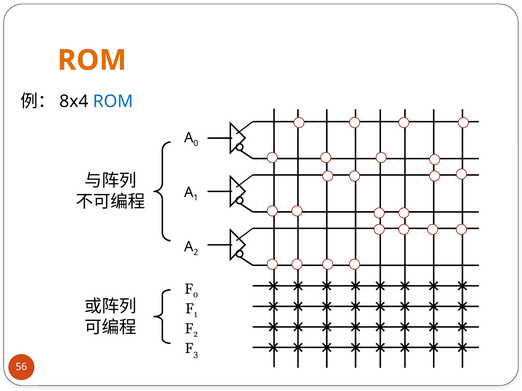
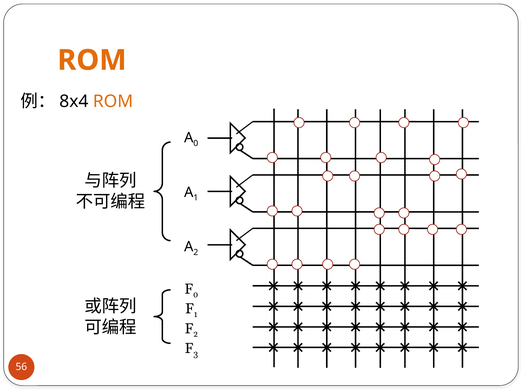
ROM colour: blue -> orange (113, 102)
